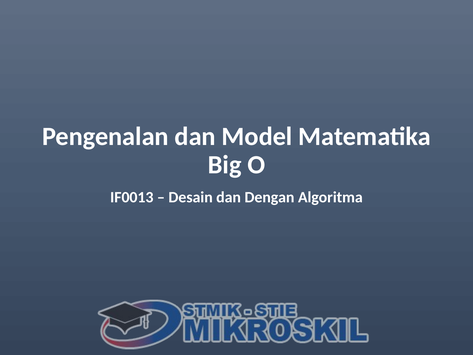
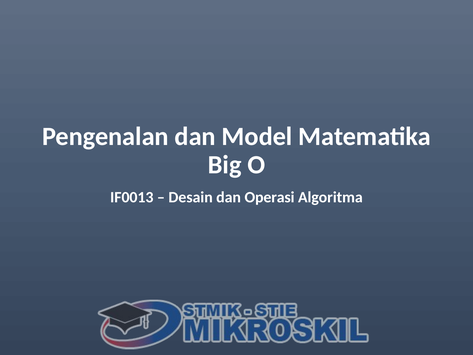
Dengan: Dengan -> Operasi (270, 197)
